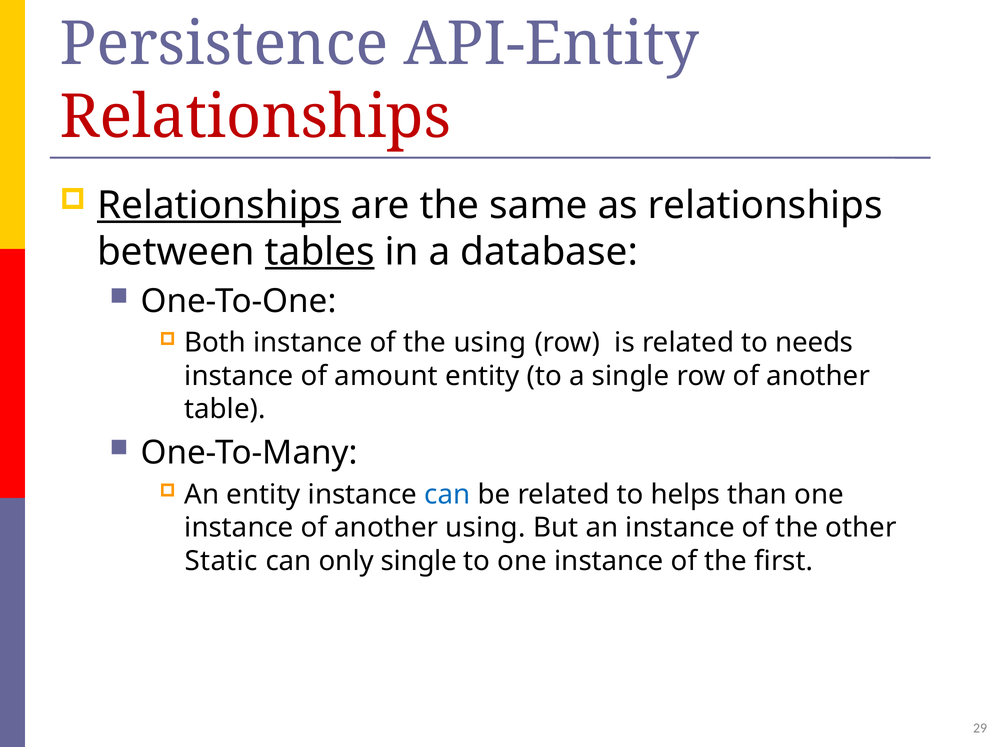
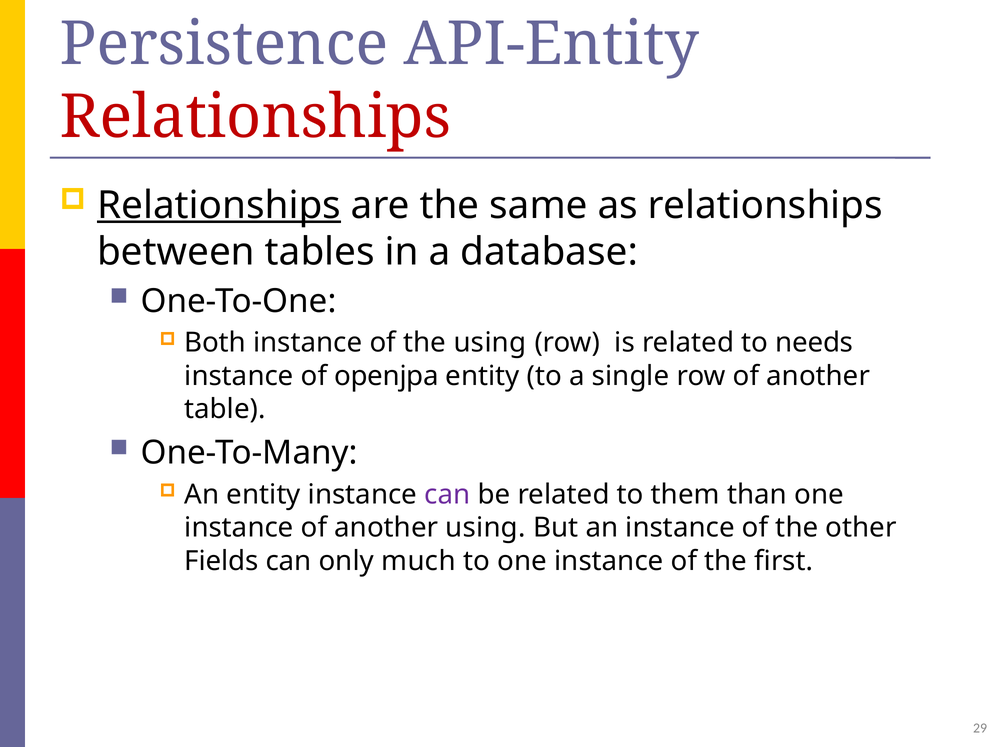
tables underline: present -> none (320, 252)
amount: amount -> openjpa (386, 376)
can colour: blue -> purple (447, 495)
helps: helps -> them (685, 495)
Static: Static -> Fields (221, 561)
only single: single -> much (419, 561)
